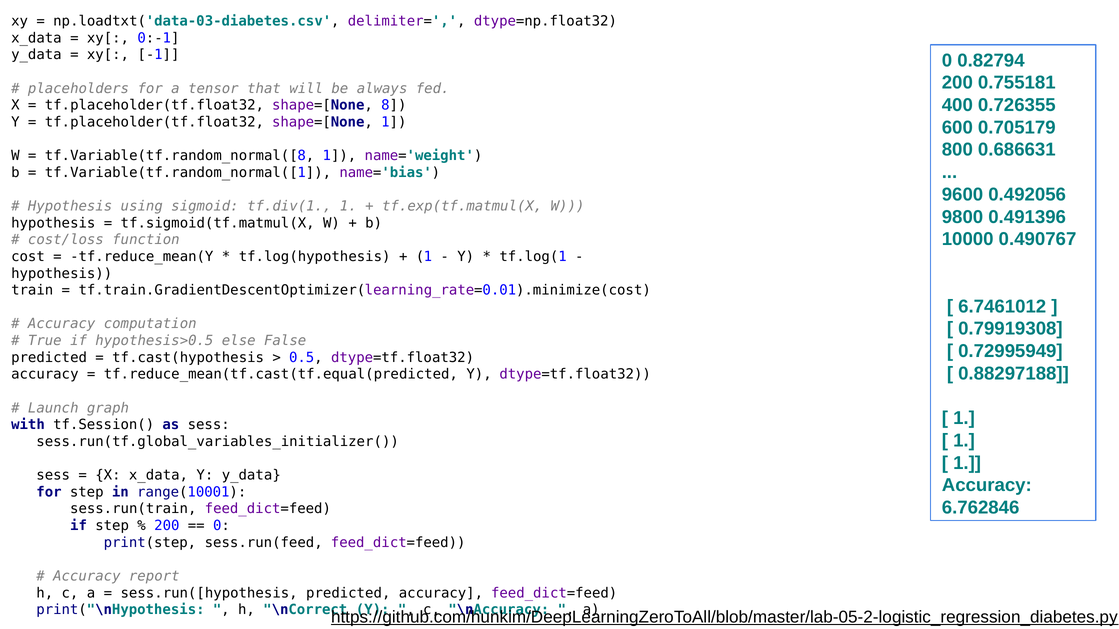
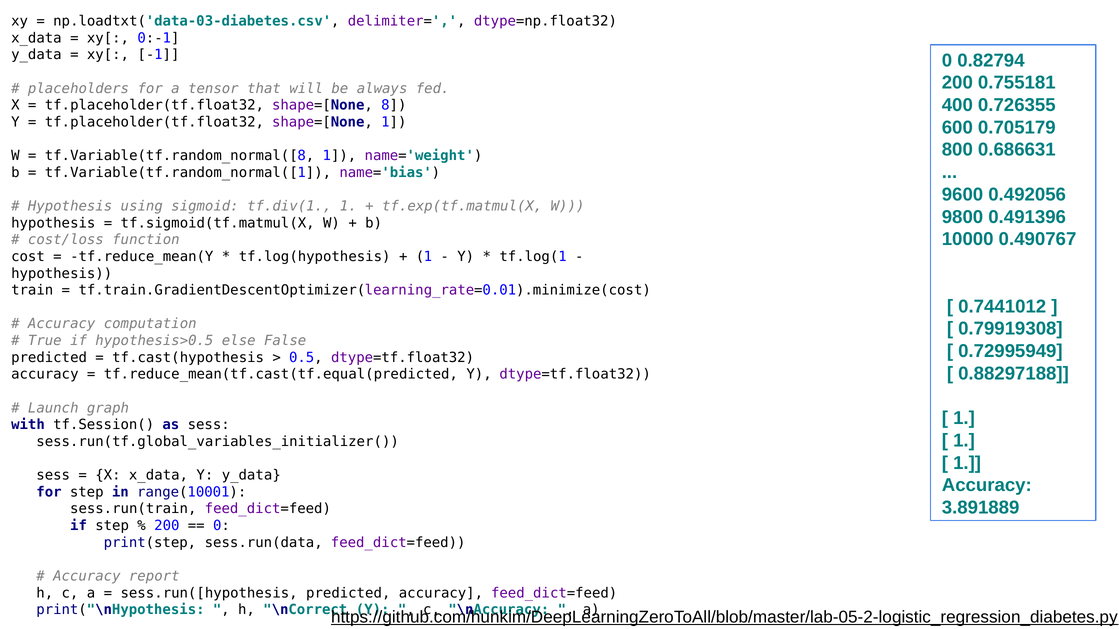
6.7461012: 6.7461012 -> 0.7441012 (1002, 307)
6.762846: 6.762846 -> 3.891889 (981, 508)
sess.run(feed: sess.run(feed -> sess.run(data (264, 543)
